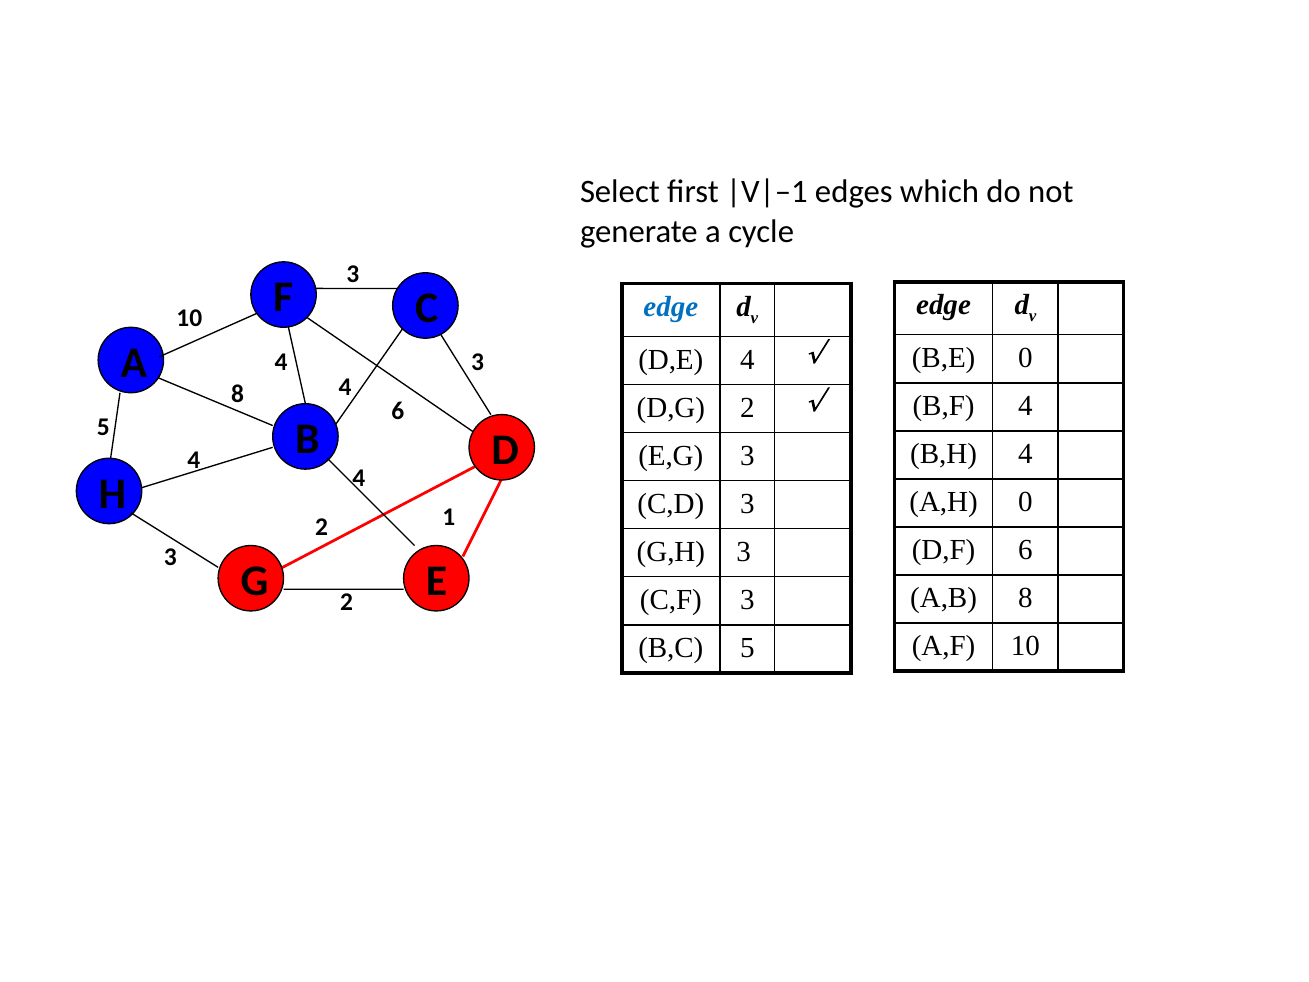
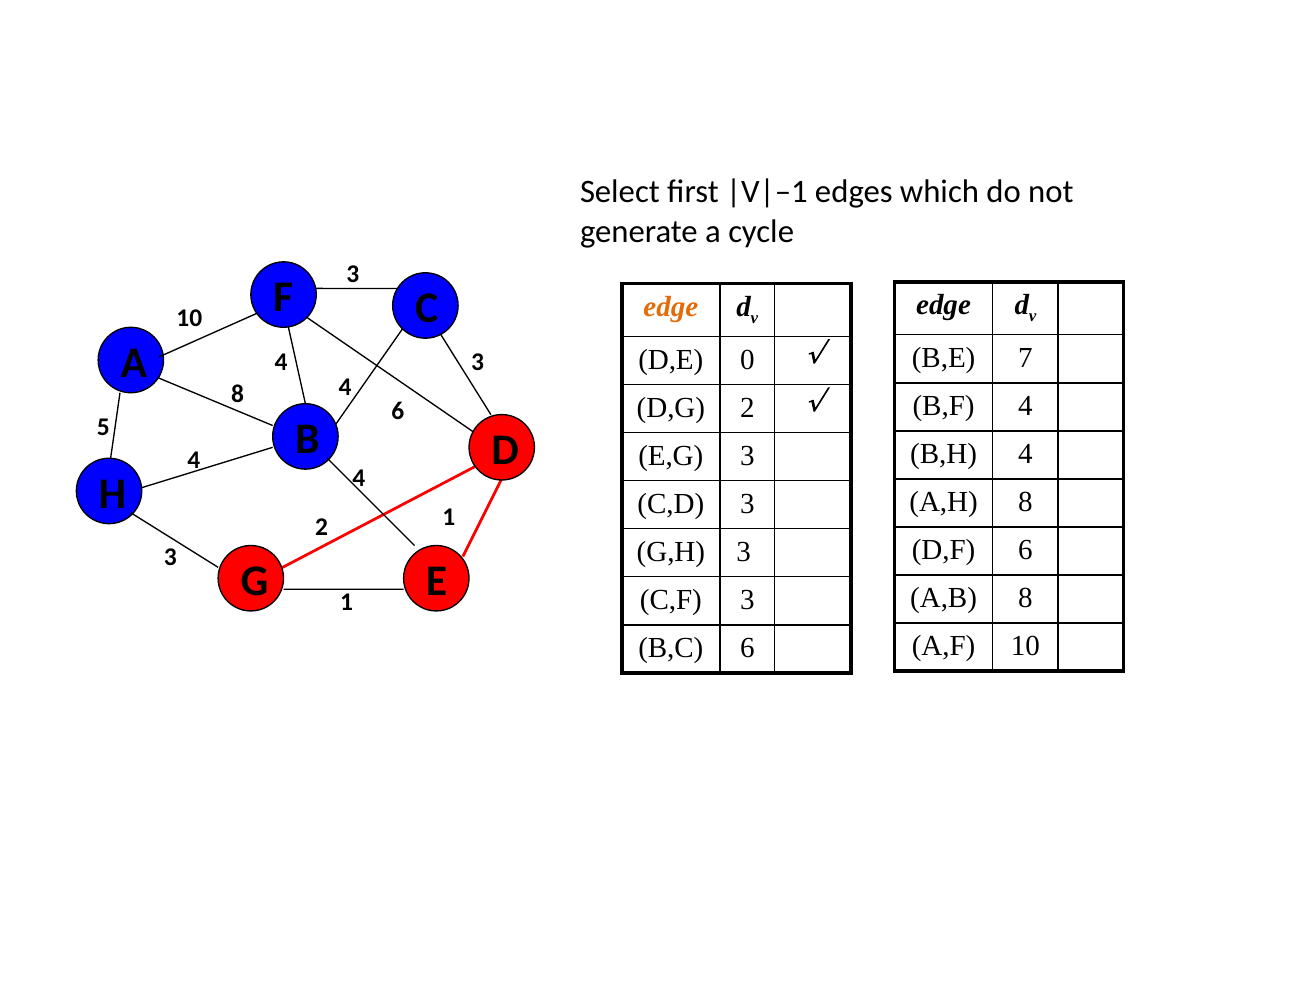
edge colour: blue -> orange (671, 307)
B,E 0: 0 -> 7 (1026, 358)
D,E 4: 4 -> 0 (747, 359)
A,H 0: 0 -> 8 (1026, 502)
G 2: 2 -> 1 (347, 602)
B,C 5: 5 -> 6 (747, 648)
